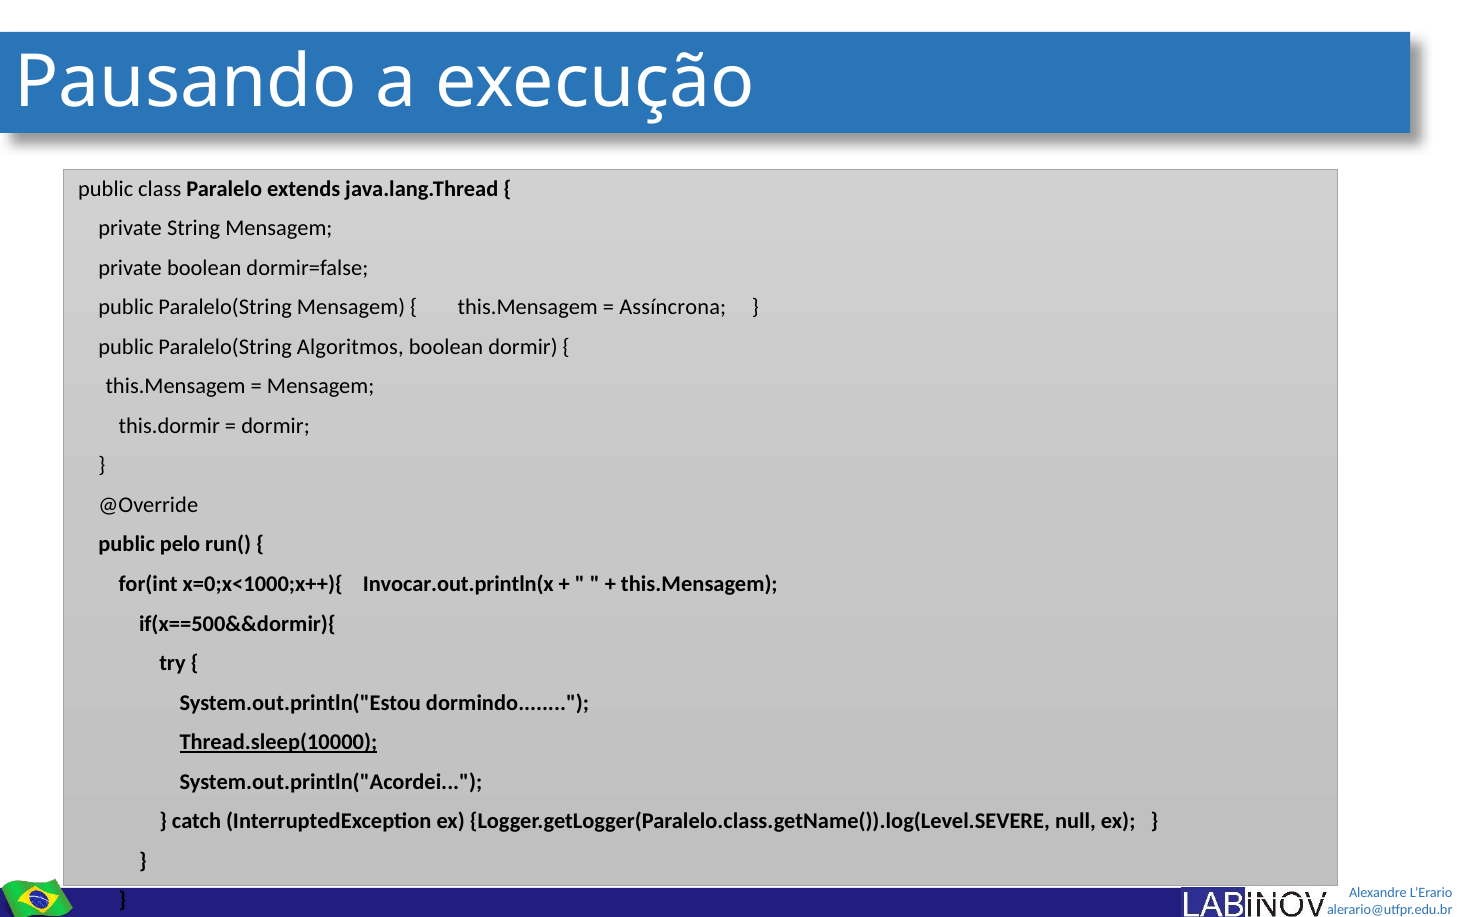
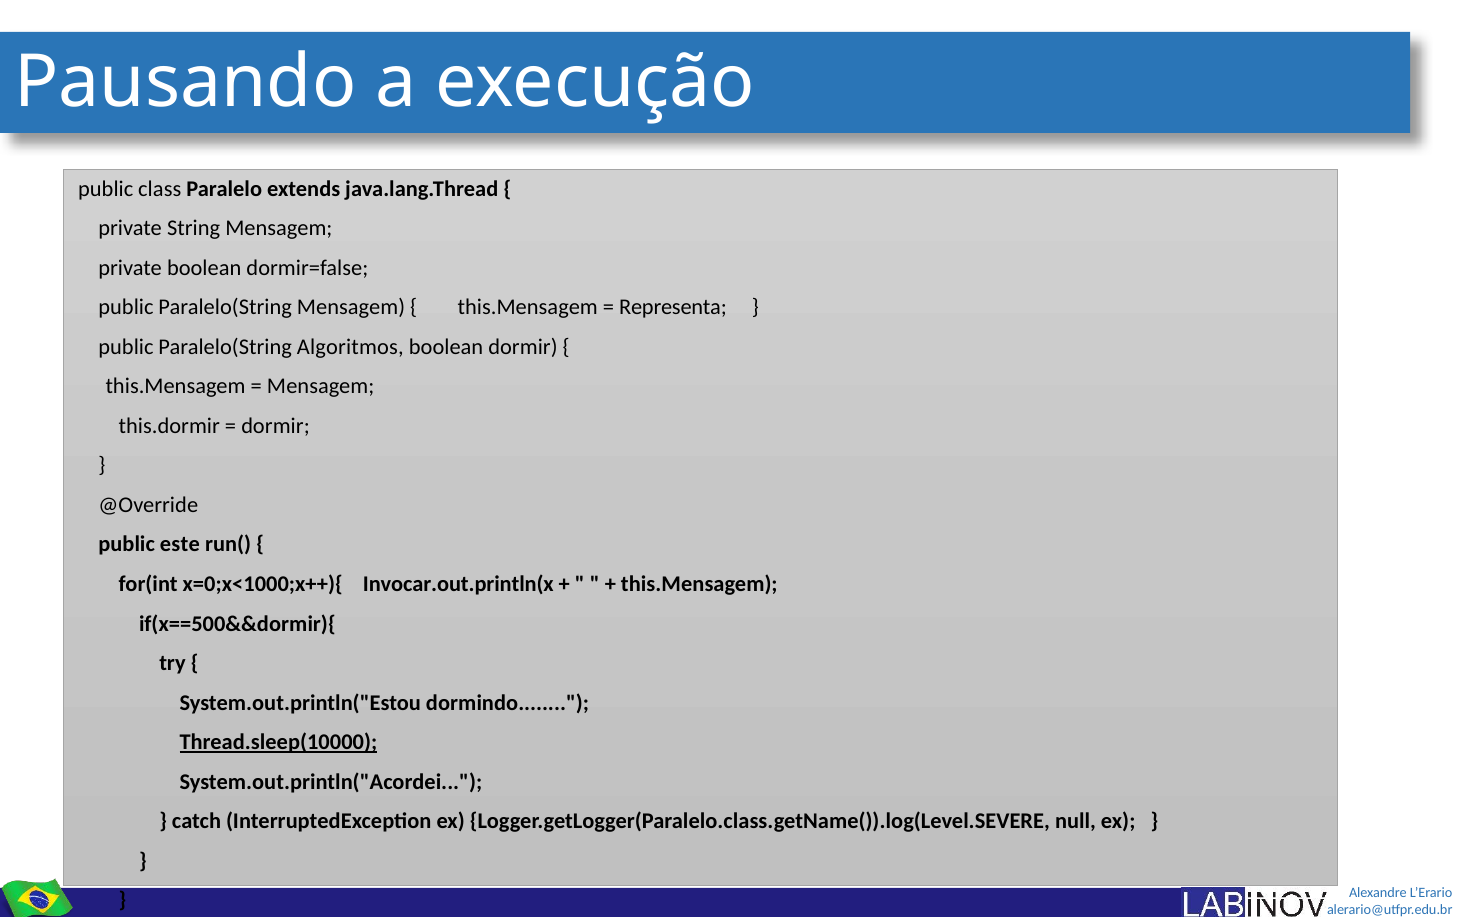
Assíncrona: Assíncrona -> Representa (673, 307)
pelo: pelo -> este (180, 545)
